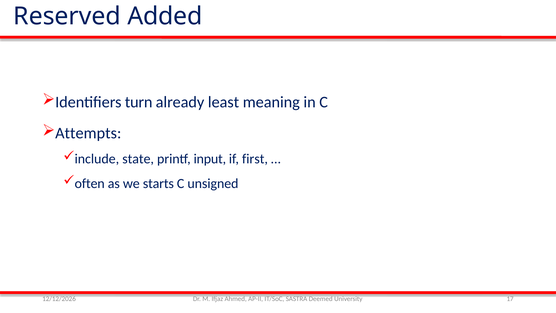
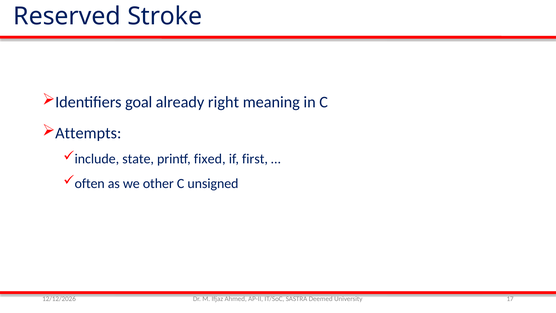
Added: Added -> Stroke (165, 16)
turn: turn -> goal (139, 102)
least: least -> right (223, 102)
input: input -> fixed (210, 159)
starts: starts -> other (158, 183)
